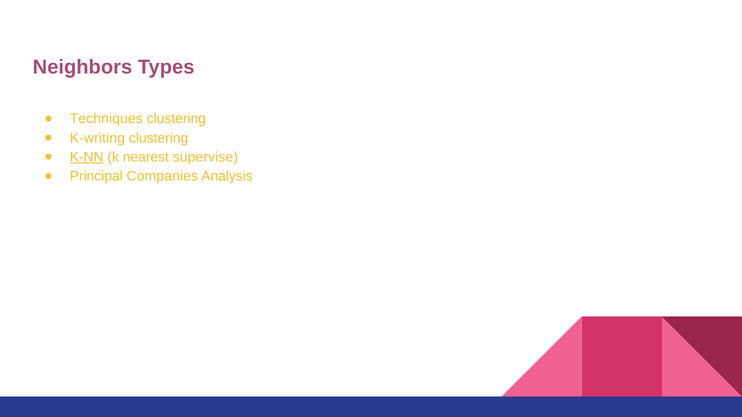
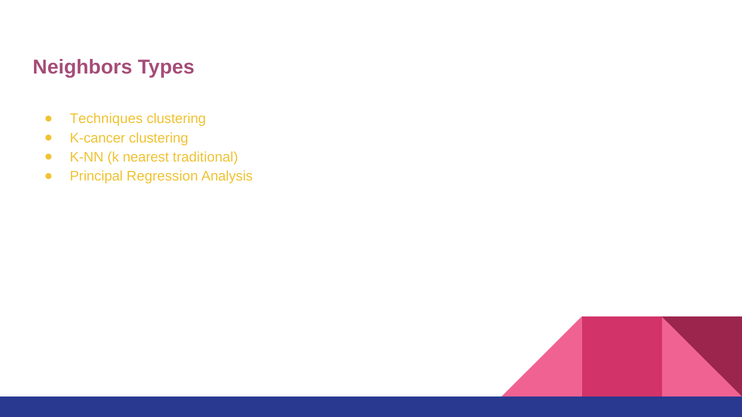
K-writing: K-writing -> K-cancer (98, 138)
K-NN underline: present -> none (87, 157)
supervise: supervise -> traditional (205, 157)
Companies: Companies -> Regression (162, 177)
